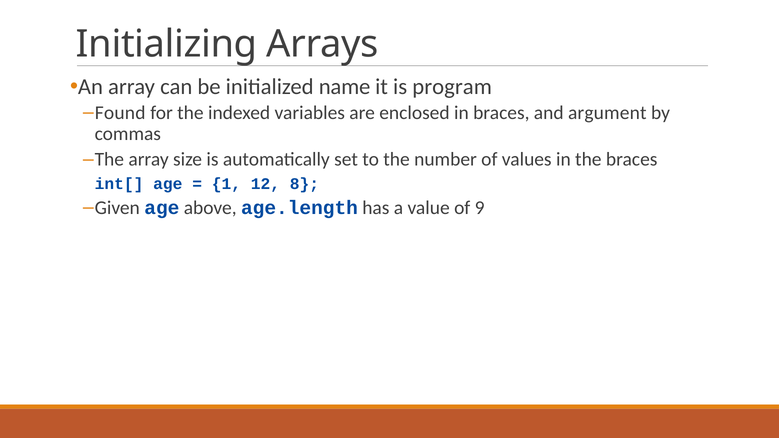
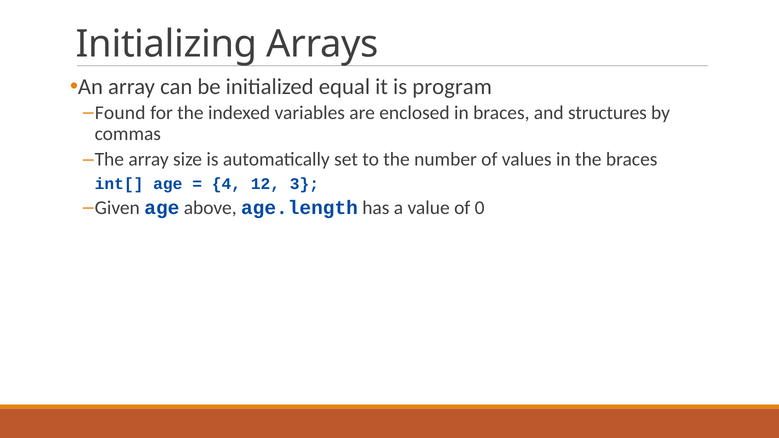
name: name -> equal (344, 87)
argument: argument -> structures (607, 113)
1: 1 -> 4 (226, 184)
8: 8 -> 3 (304, 184)
9: 9 -> 0 (480, 208)
